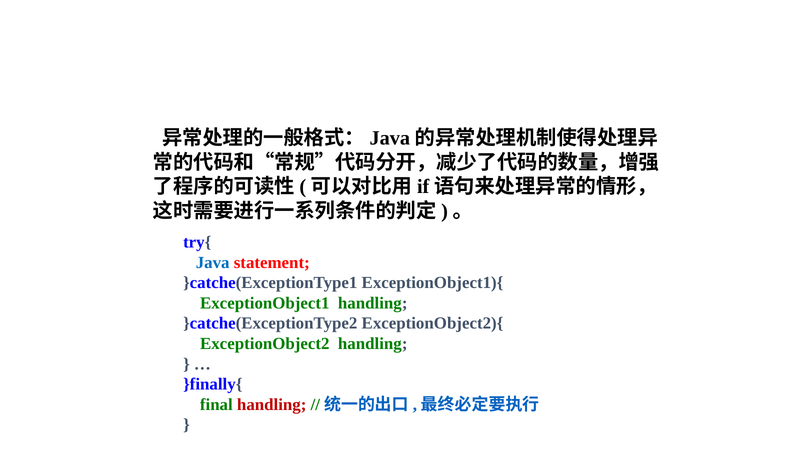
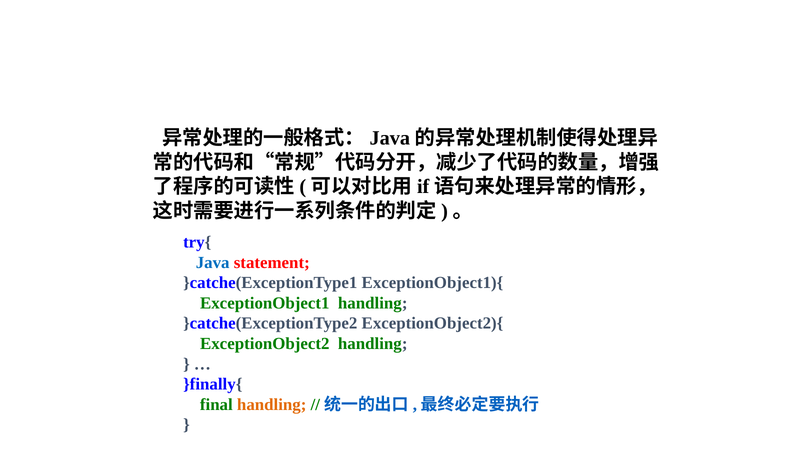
handling colour: red -> orange (272, 404)
